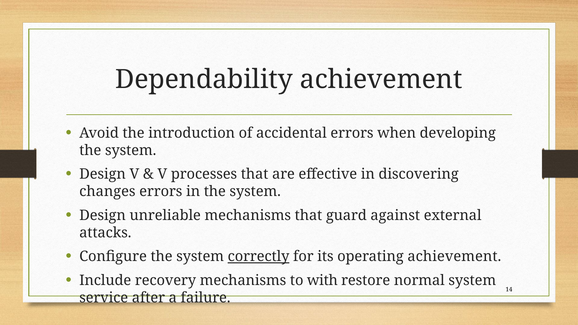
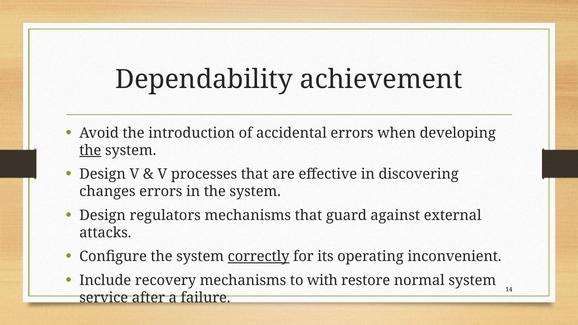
the underline: none -> present (90, 150)
unreliable: unreliable -> regulators (165, 215)
operating achievement: achievement -> inconvenient (454, 257)
